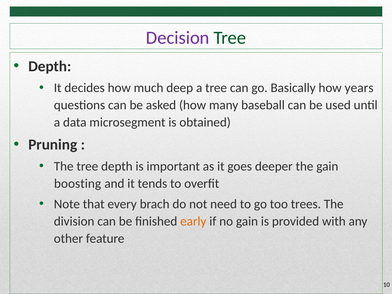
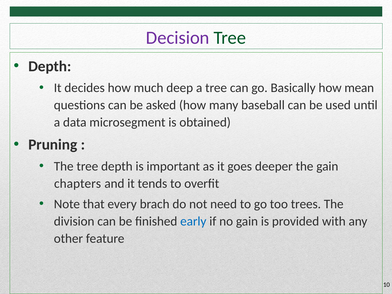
years: years -> mean (359, 88)
boosting: boosting -> chapters (78, 184)
early colour: orange -> blue (193, 221)
